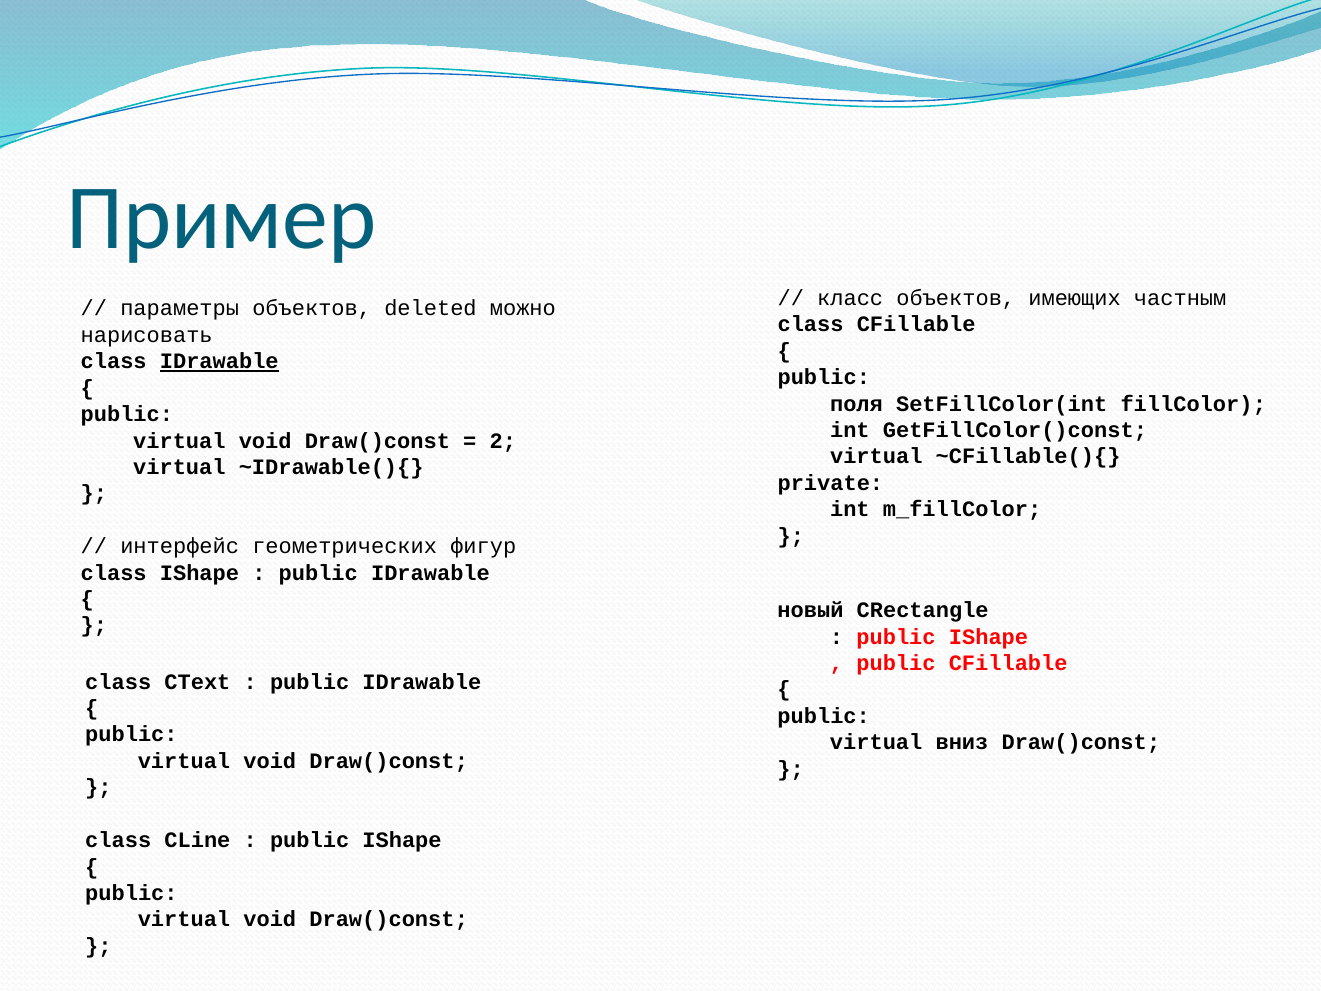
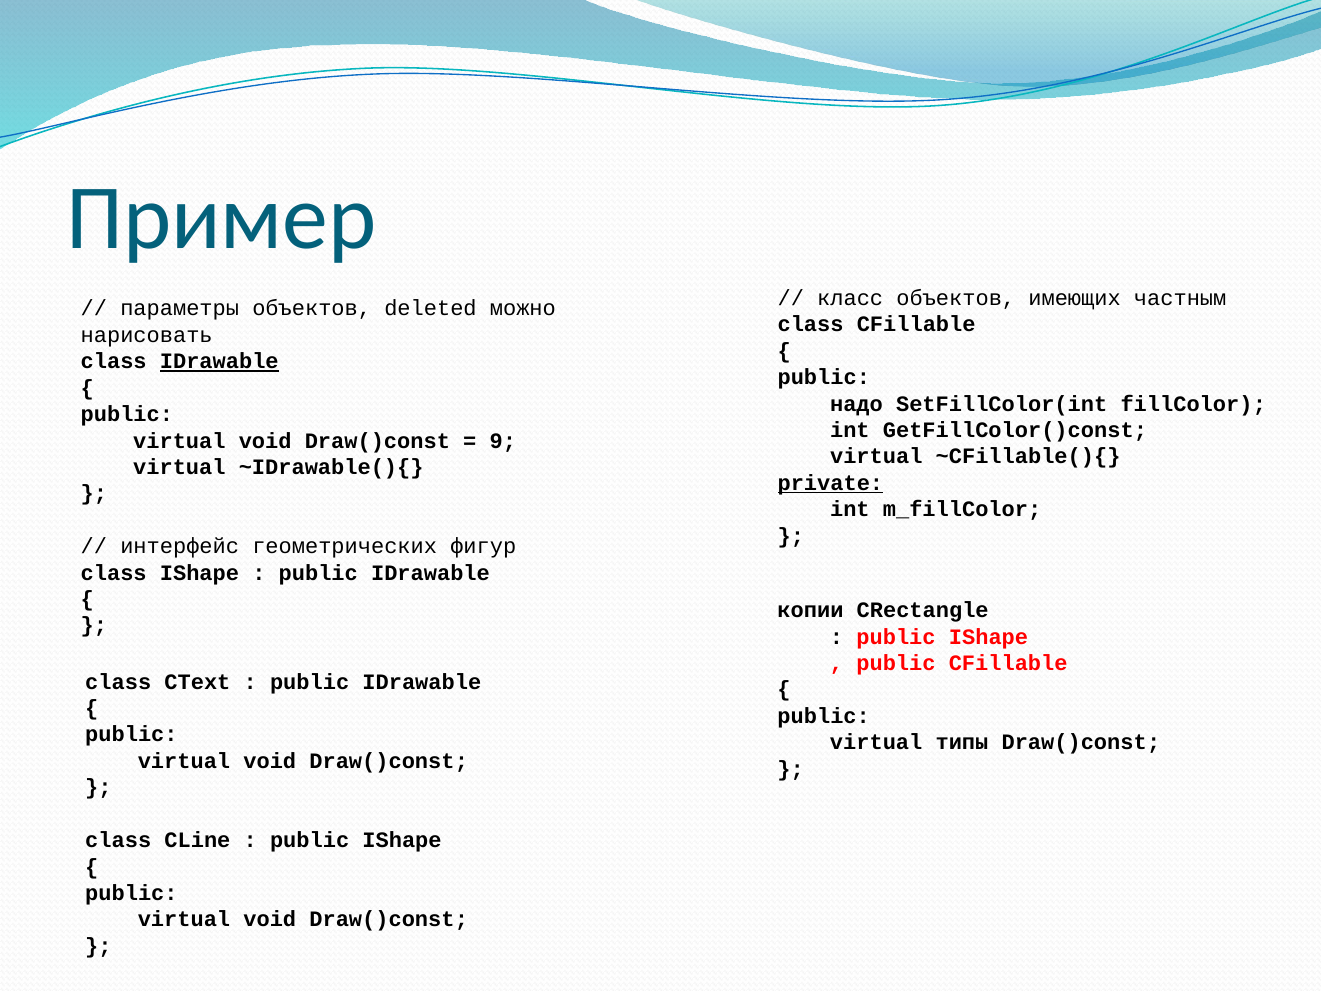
поля: поля -> надо (856, 404)
2: 2 -> 9 (503, 441)
private underline: none -> present (830, 483)
новый: новый -> копии (810, 610)
вниз: вниз -> типы (962, 742)
